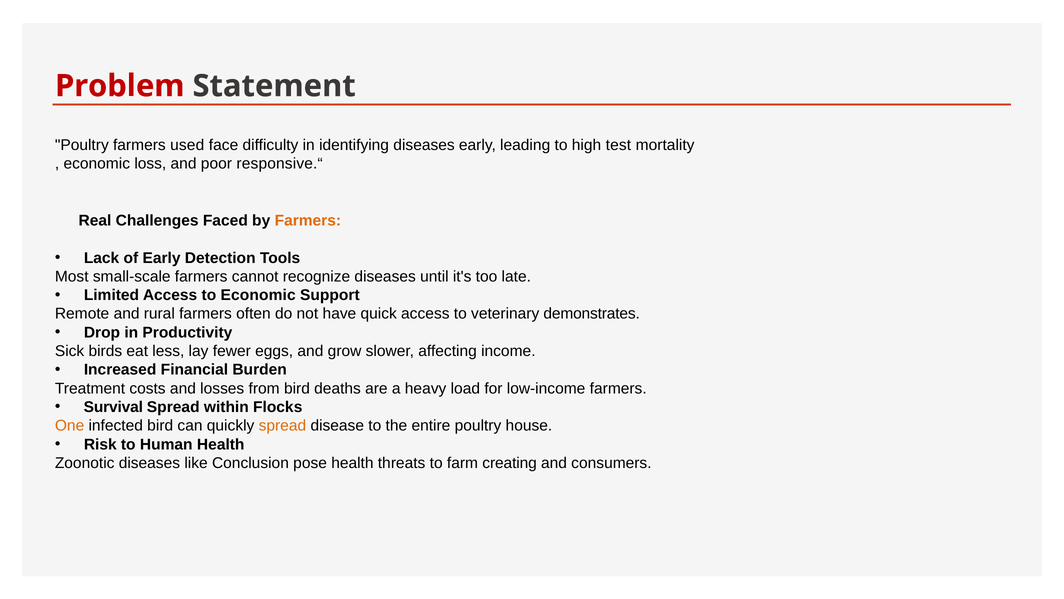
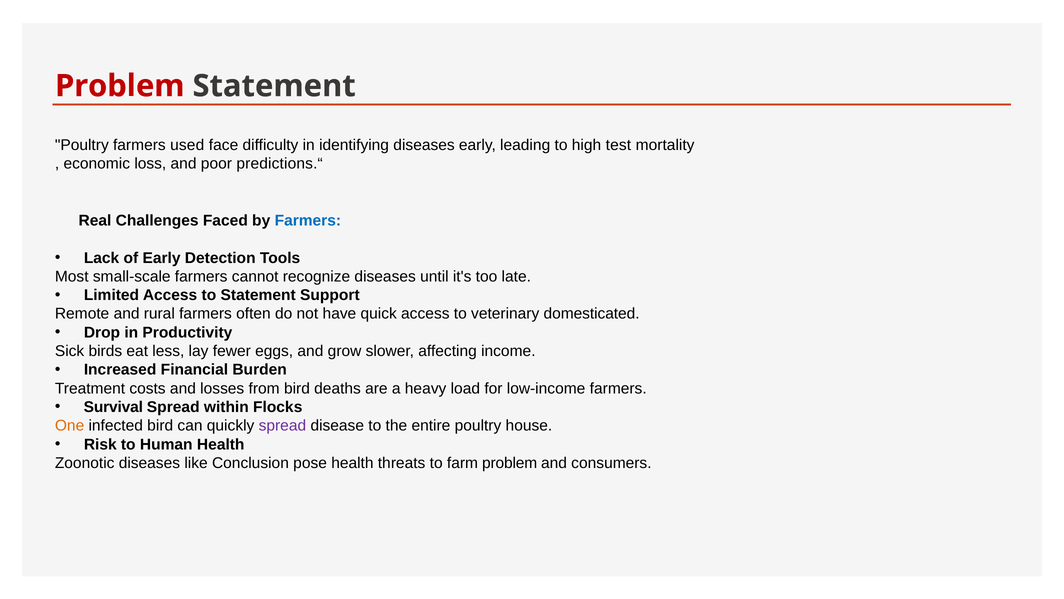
responsive.“: responsive.“ -> predictions.“ (280, 164)
Farmers colour: orange -> blue (308, 220)
to Economic: Economic -> Statement (258, 295)
demonstrates: demonstrates -> domesticated (592, 314)
spread colour: orange -> purple (282, 425)
farm creating: creating -> problem (510, 463)
